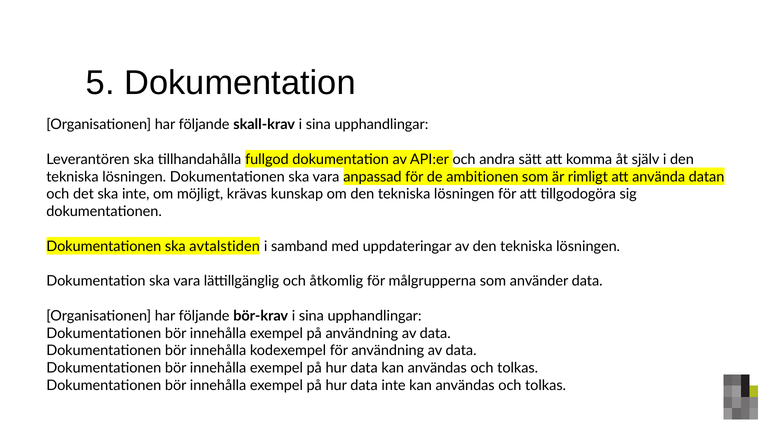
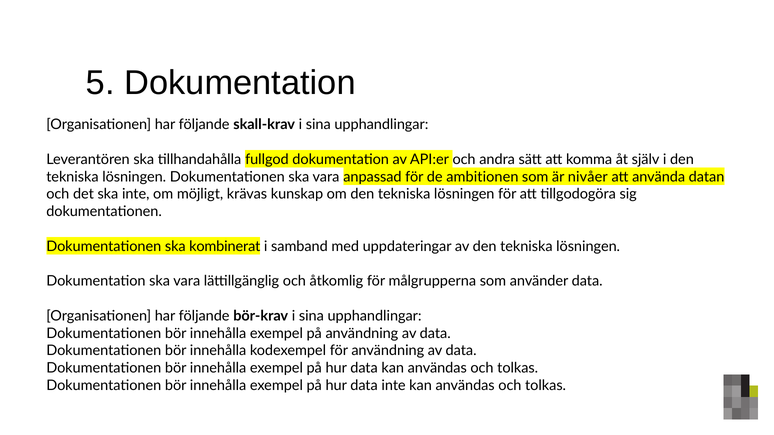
rimligt: rimligt -> nivåer (588, 177)
avtalstiden: avtalstiden -> kombinerat (225, 247)
